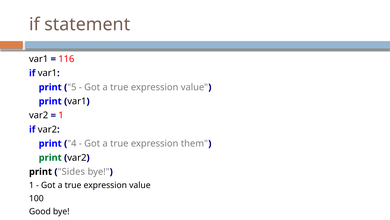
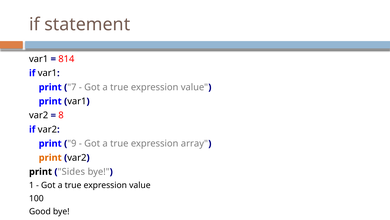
116: 116 -> 814 (66, 59)
5: 5 -> 7 (72, 87)
1: 1 -> 8 (61, 115)
4: 4 -> 9 (72, 143)
them: them -> array (194, 143)
print colour: green -> orange (50, 157)
